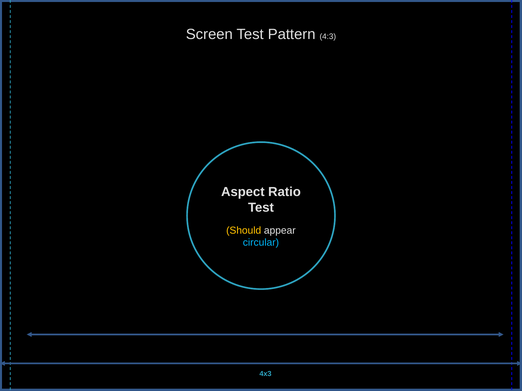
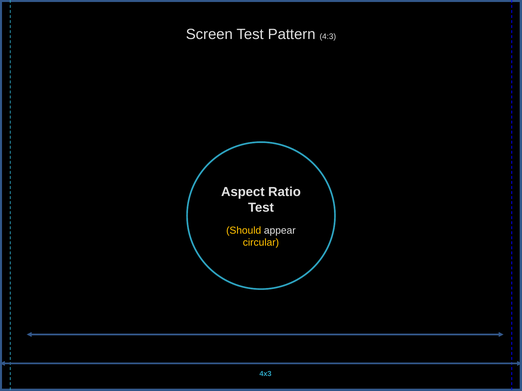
circular colour: light blue -> yellow (261, 243)
